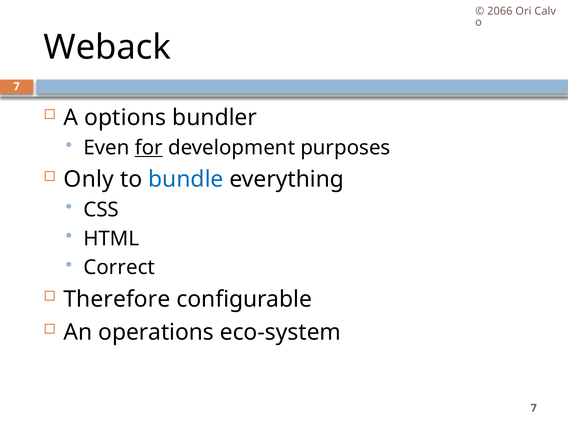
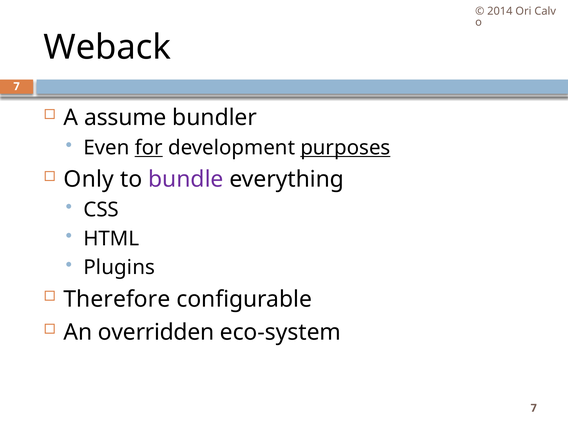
2066: 2066 -> 2014 (500, 11)
options: options -> assume (125, 118)
purposes underline: none -> present (345, 148)
bundle colour: blue -> purple (186, 179)
Correct: Correct -> Plugins (119, 268)
operations: operations -> overridden (156, 332)
